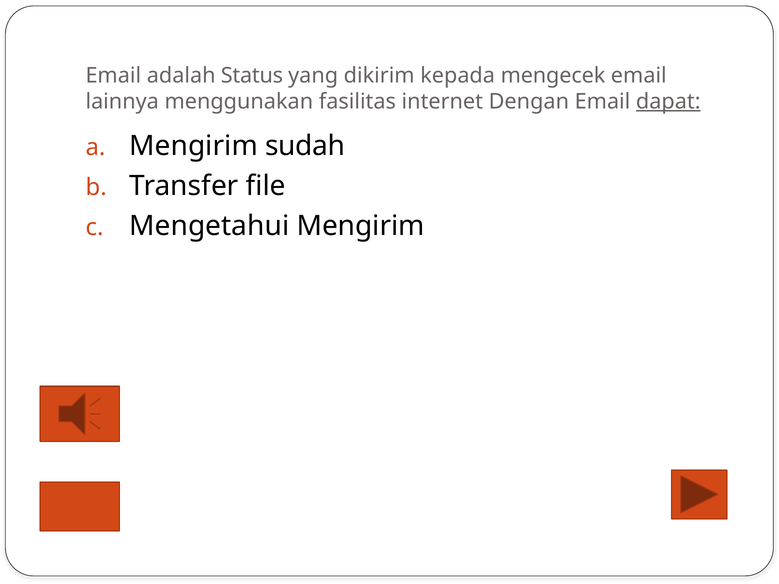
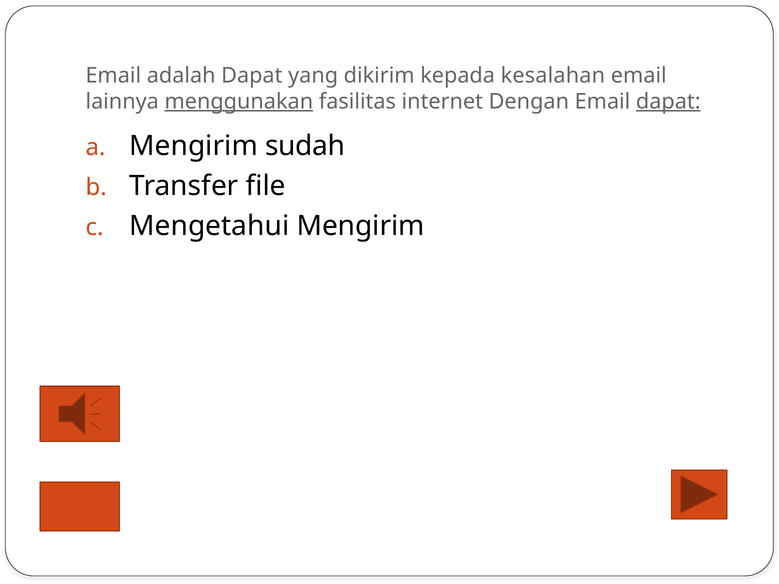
adalah Status: Status -> Dapat (252, 76)
mengecek: mengecek -> kesalahan (553, 76)
menggunakan underline: none -> present (239, 101)
